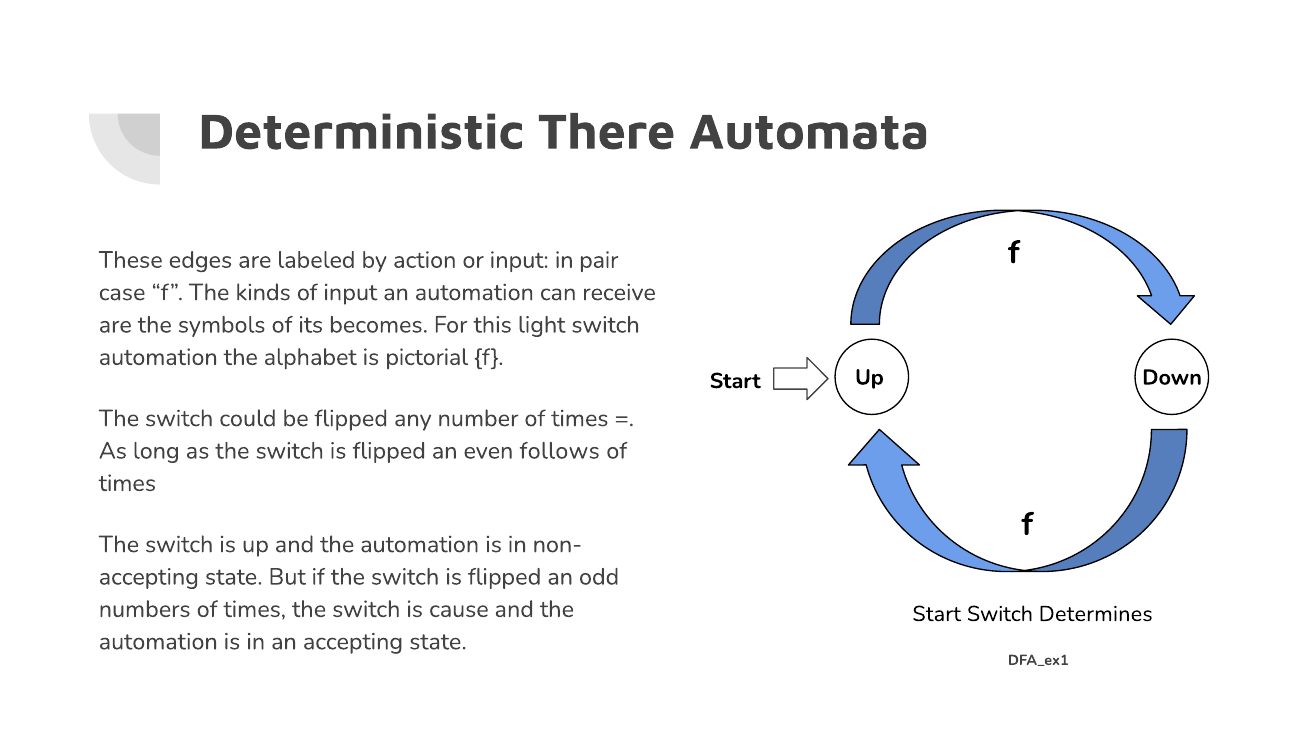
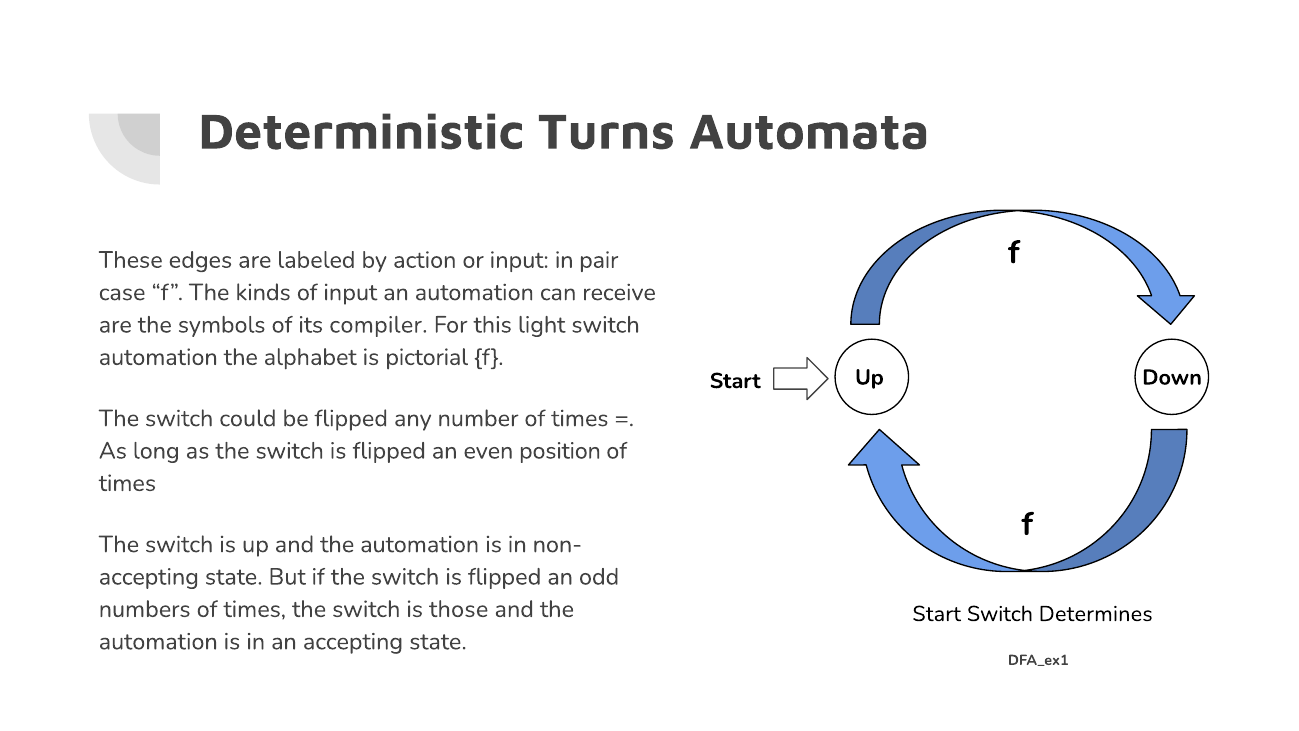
There: There -> Turns (606, 132)
becomes: becomes -> compiler (378, 325)
follows: follows -> position (560, 451)
cause: cause -> those (459, 609)
